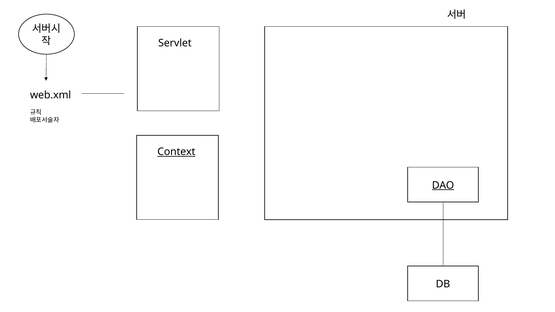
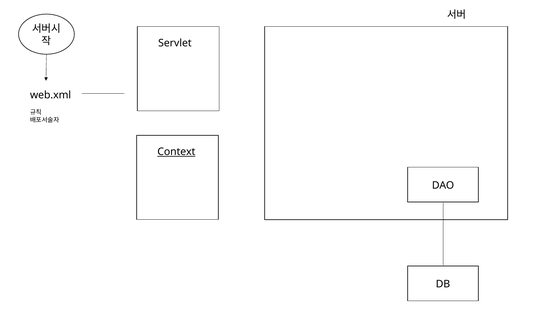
DAO underline: present -> none (443, 185)
